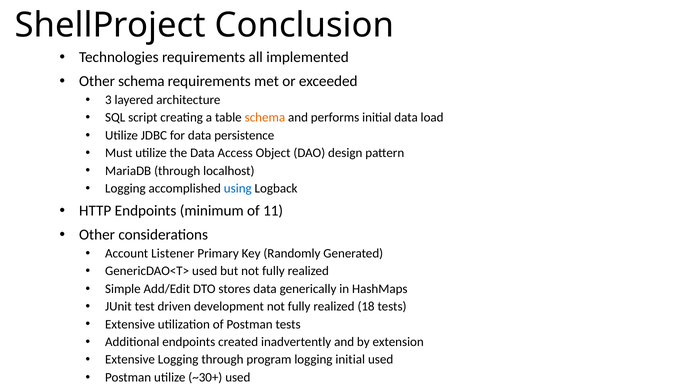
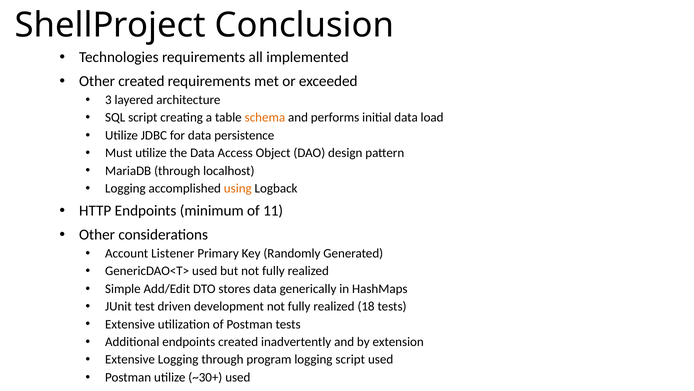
Other schema: schema -> created (141, 81)
using colour: blue -> orange (238, 188)
logging initial: initial -> script (350, 359)
